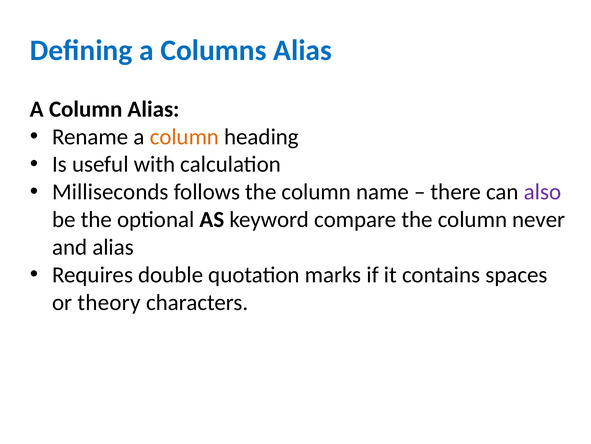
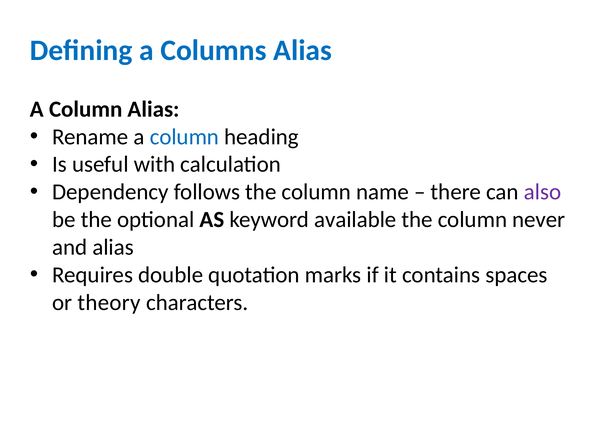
column colour: orange -> blue (184, 137)
Milliseconds: Milliseconds -> Dependency (110, 192)
compare: compare -> available (355, 219)
